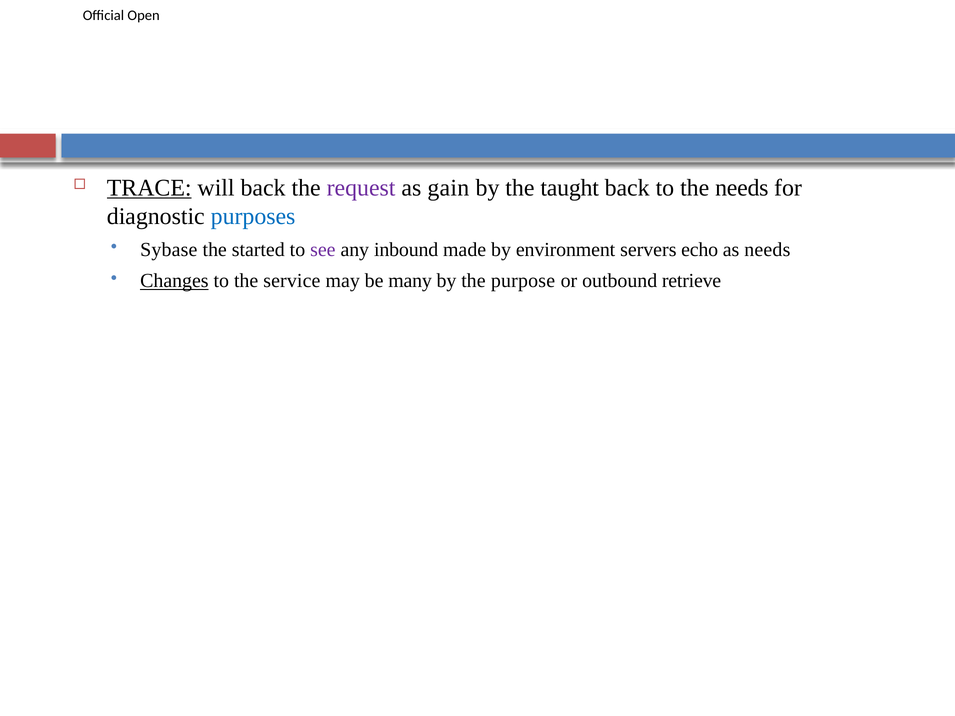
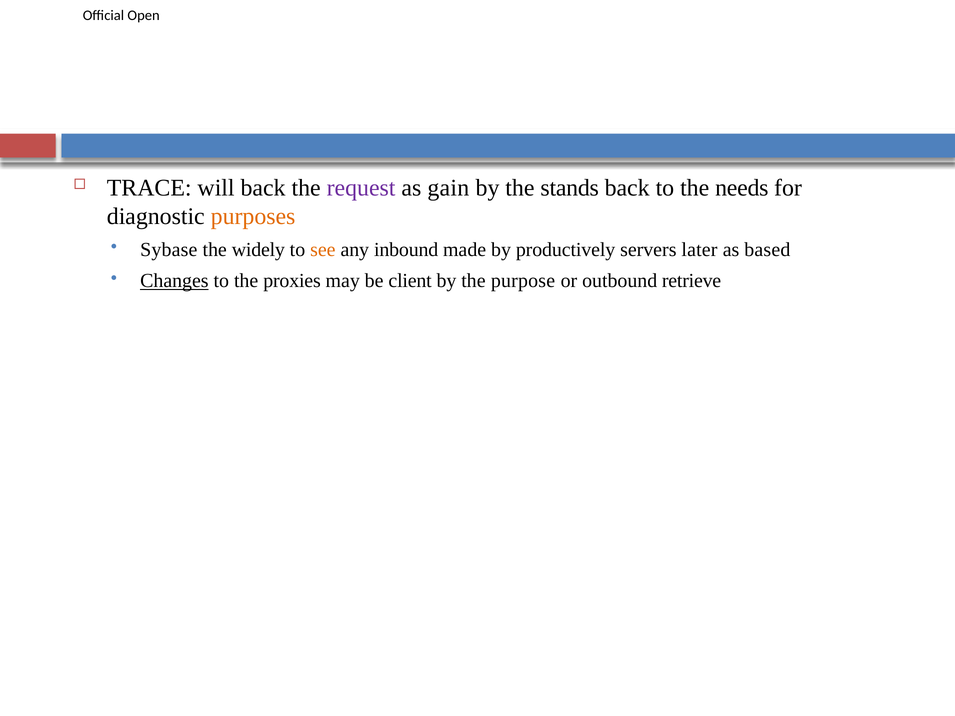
TRACE underline: present -> none (149, 188)
taught: taught -> stands (570, 188)
purposes colour: blue -> orange (253, 216)
started: started -> widely (258, 250)
see colour: purple -> orange (323, 250)
environment: environment -> productively (566, 250)
echo: echo -> later (699, 250)
as needs: needs -> based (767, 250)
service: service -> proxies (292, 281)
many: many -> client (410, 281)
